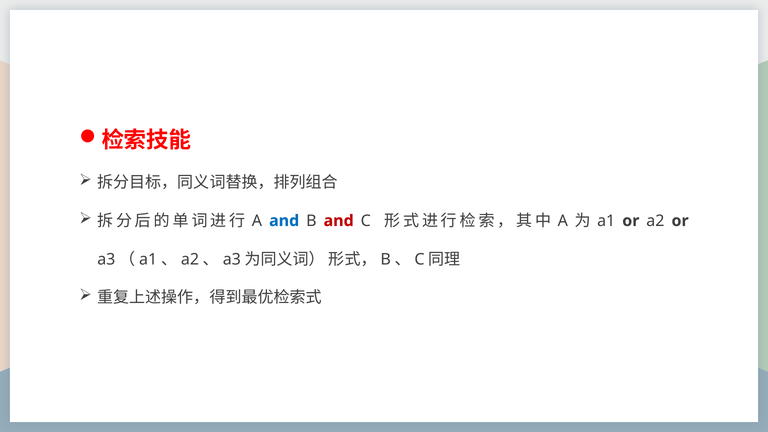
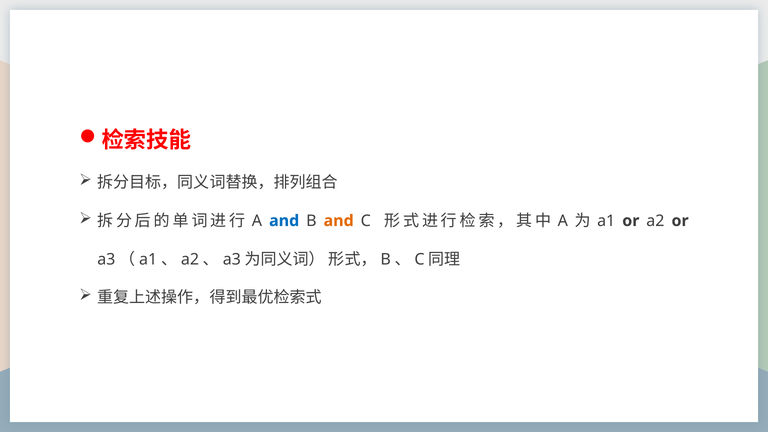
and colour: red -> orange (339, 221)
